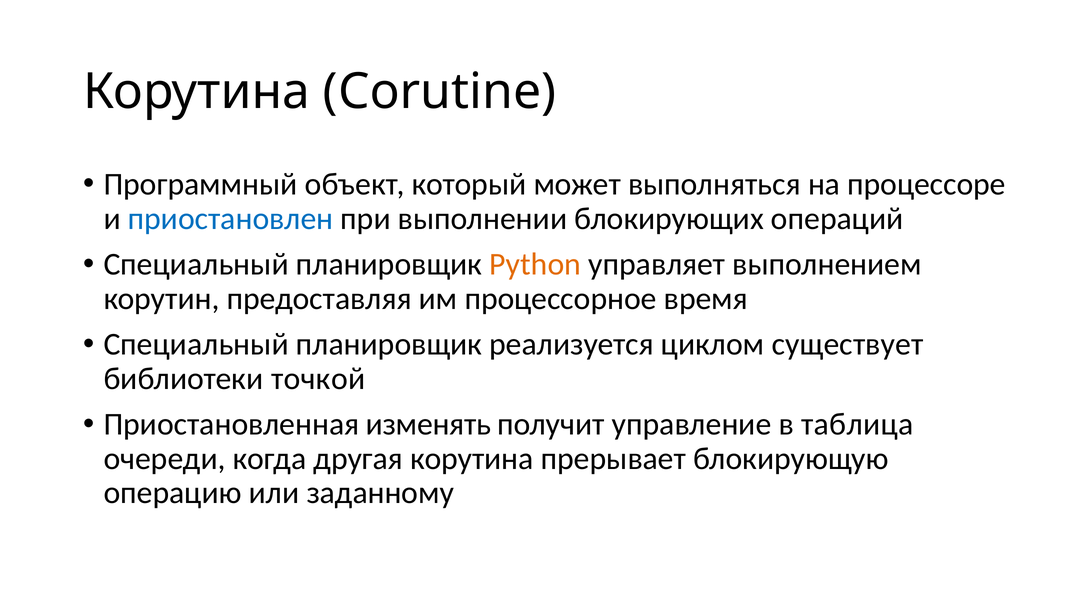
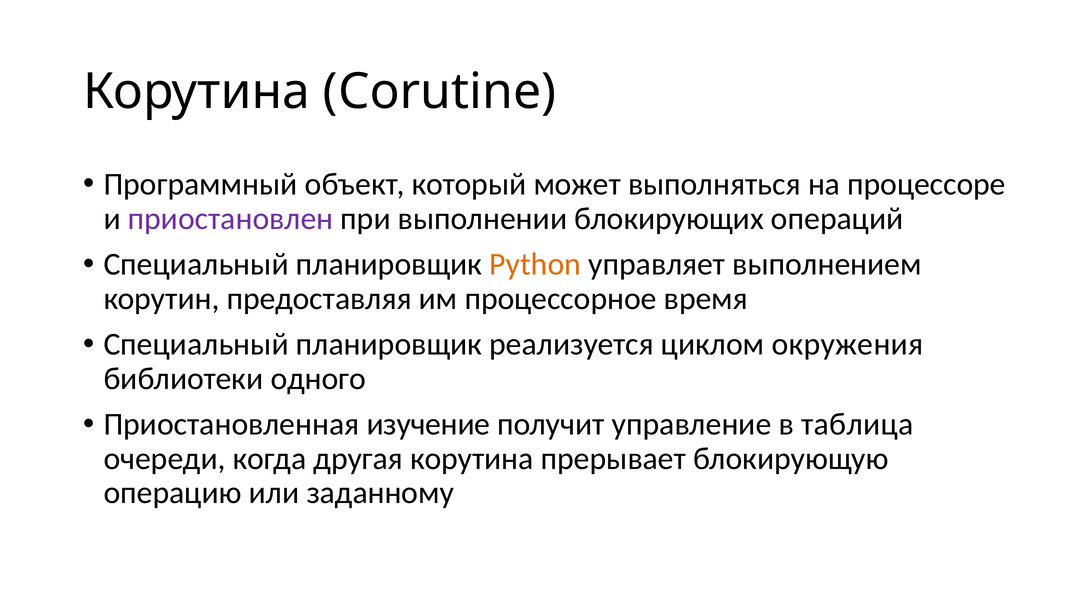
приостановлен colour: blue -> purple (231, 219)
существует: существует -> окружения (847, 344)
точкой: точкой -> одного (318, 379)
изменять: изменять -> изучение (428, 424)
